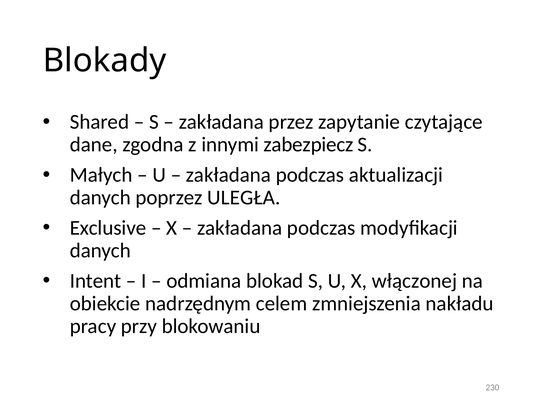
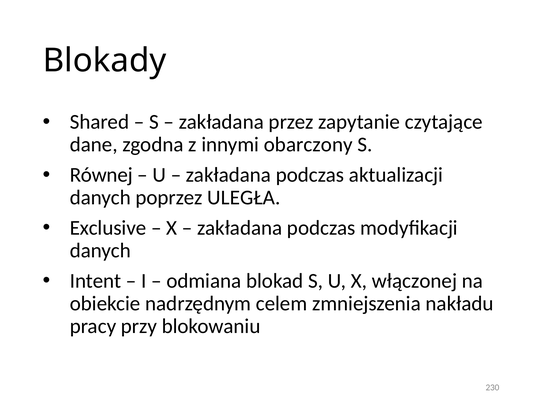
zabezpiecz: zabezpiecz -> obarczony (308, 145)
Małych: Małych -> Równej (101, 175)
